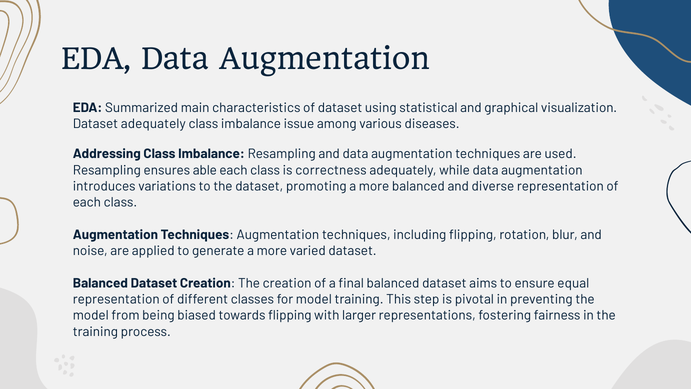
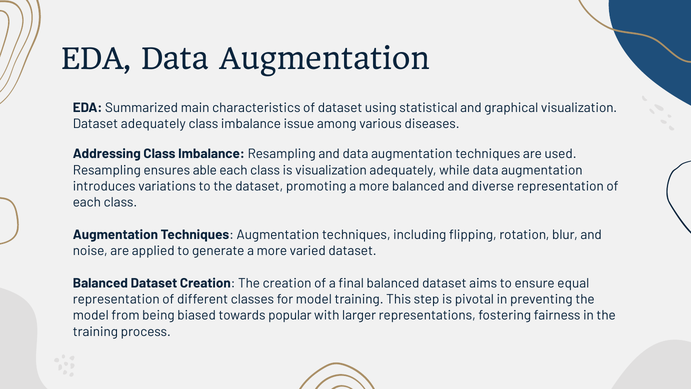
is correctness: correctness -> visualization (331, 170)
towards flipping: flipping -> popular (290, 315)
